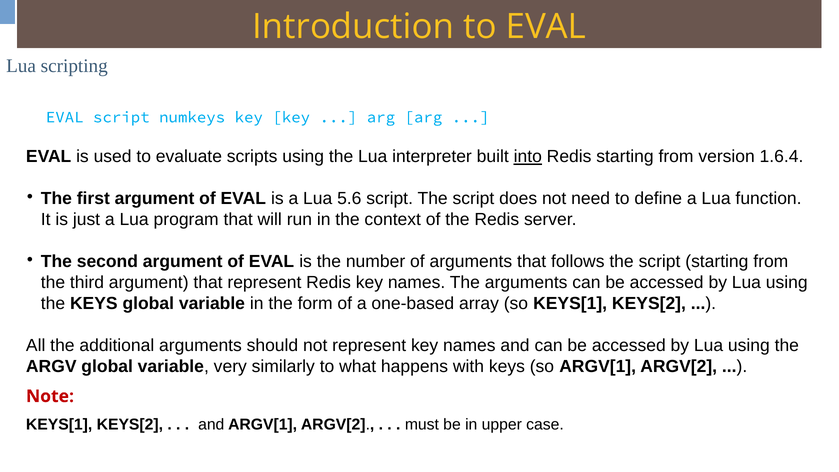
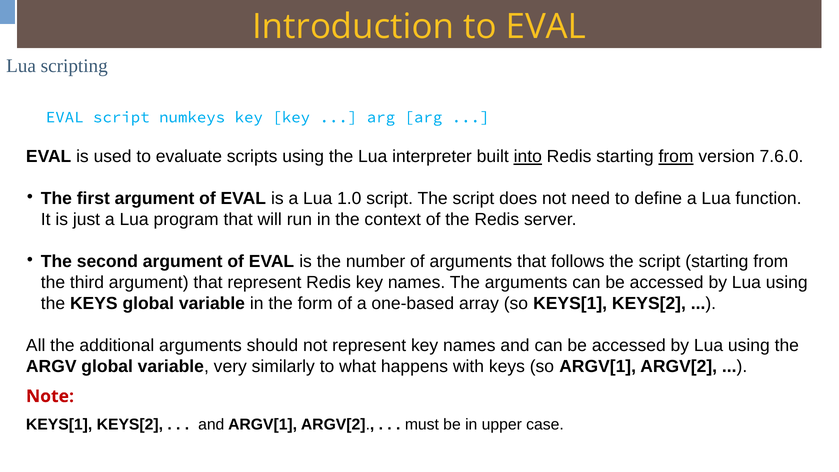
from underline: none -> present (676, 157)
1.6.4: 1.6.4 -> 7.6.0 (782, 157)
5.6: 5.6 -> 1.0 (349, 199)
